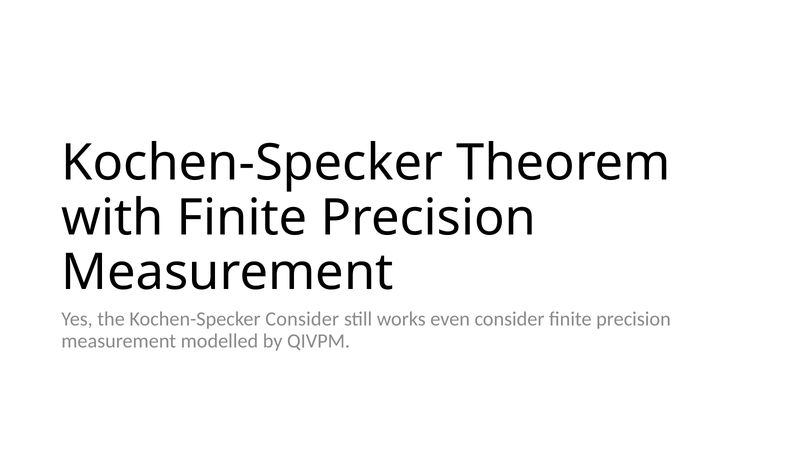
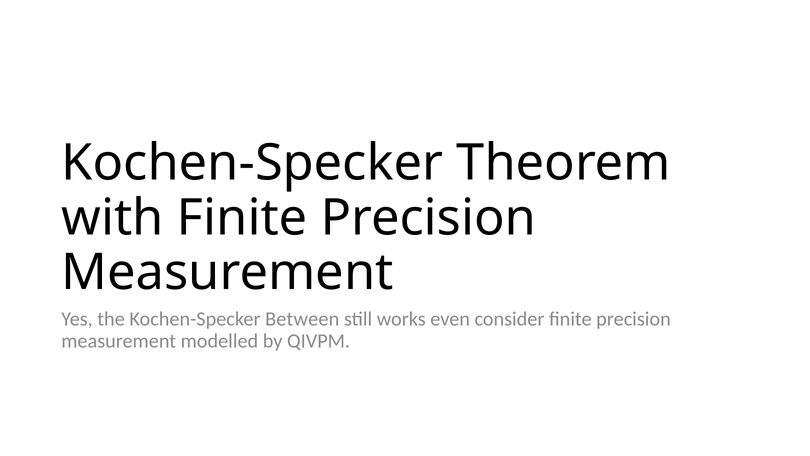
Kochen-Specker Consider: Consider -> Between (302, 319)
